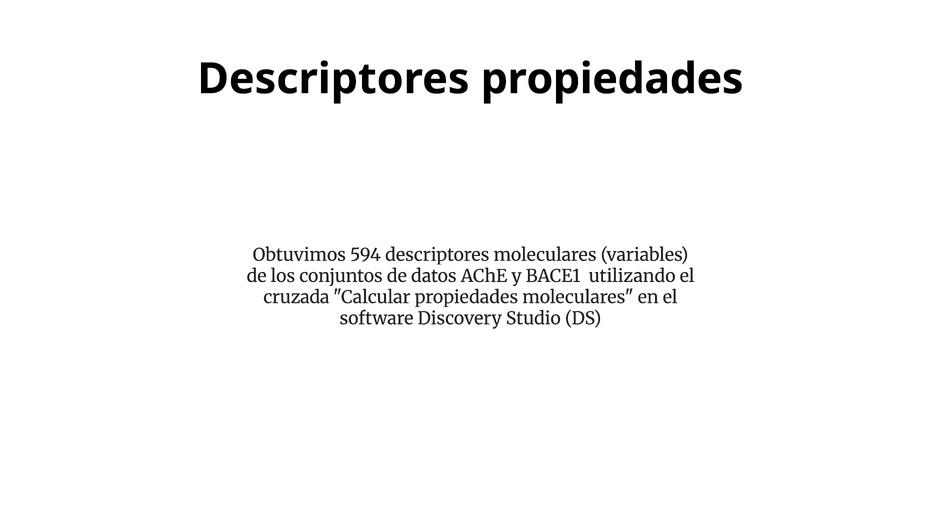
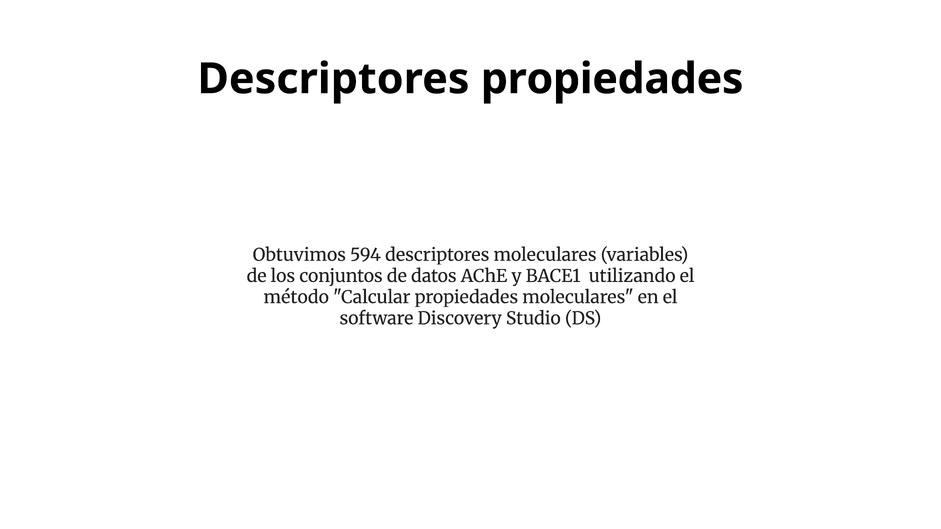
cruzada: cruzada -> método (296, 298)
